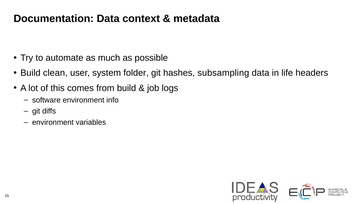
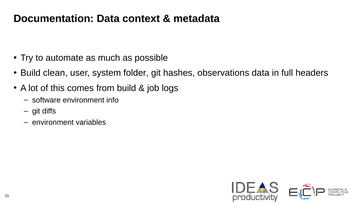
subsampling: subsampling -> observations (223, 73)
life: life -> full (287, 73)
